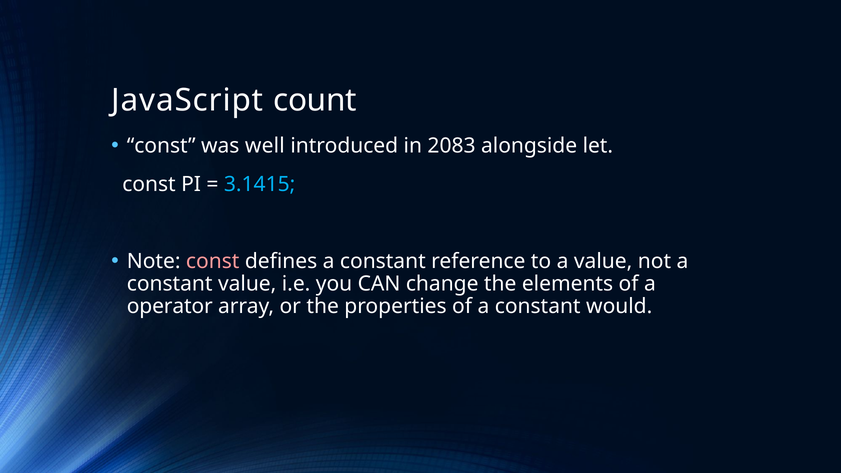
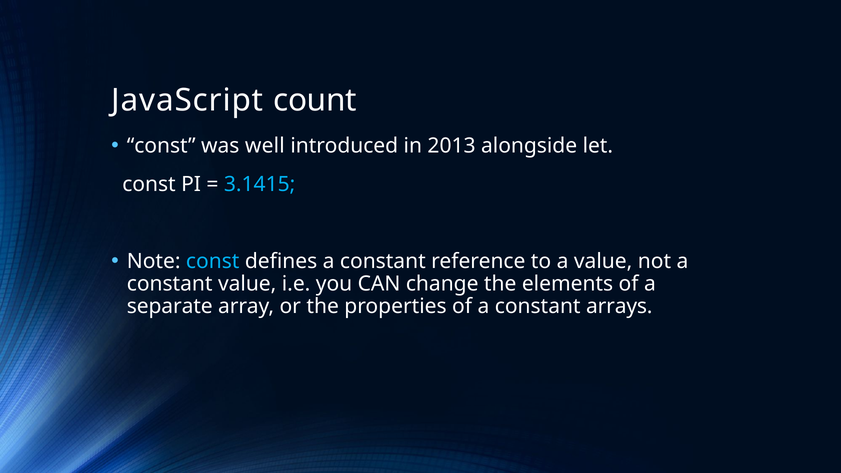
2083: 2083 -> 2013 (452, 146)
const colour: pink -> light blue (213, 261)
operator: operator -> separate (170, 307)
would: would -> arrays (619, 307)
